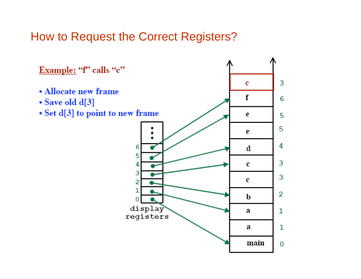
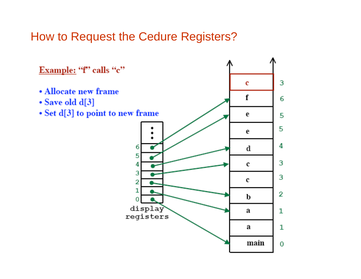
Correct: Correct -> Cedure (158, 37)
